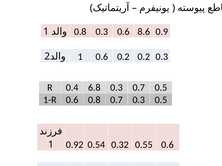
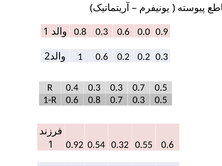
8.6: 8.6 -> 0.0 (144, 32)
0.4 6.8: 6.8 -> 0.3 (94, 88)
